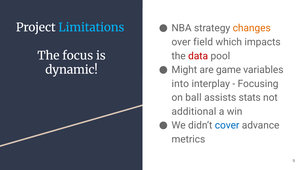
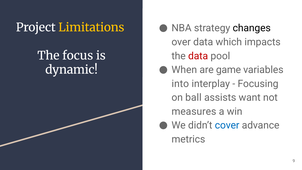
changes colour: orange -> black (252, 28)
Limitations colour: light blue -> yellow (91, 27)
over field: field -> data (203, 42)
Might: Might -> When (184, 70)
stats: stats -> want (250, 98)
additional: additional -> measures (194, 111)
